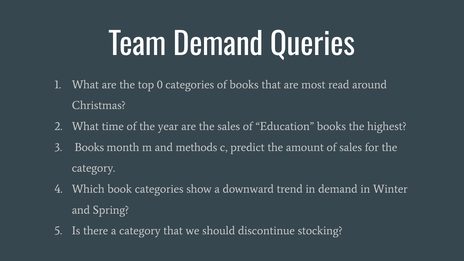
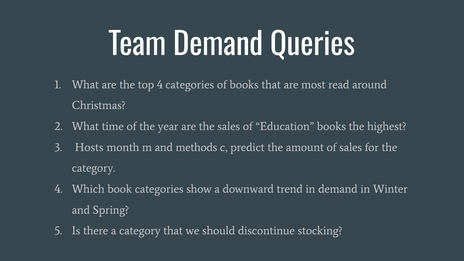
top 0: 0 -> 4 (160, 85)
3 Books: Books -> Hosts (89, 147)
